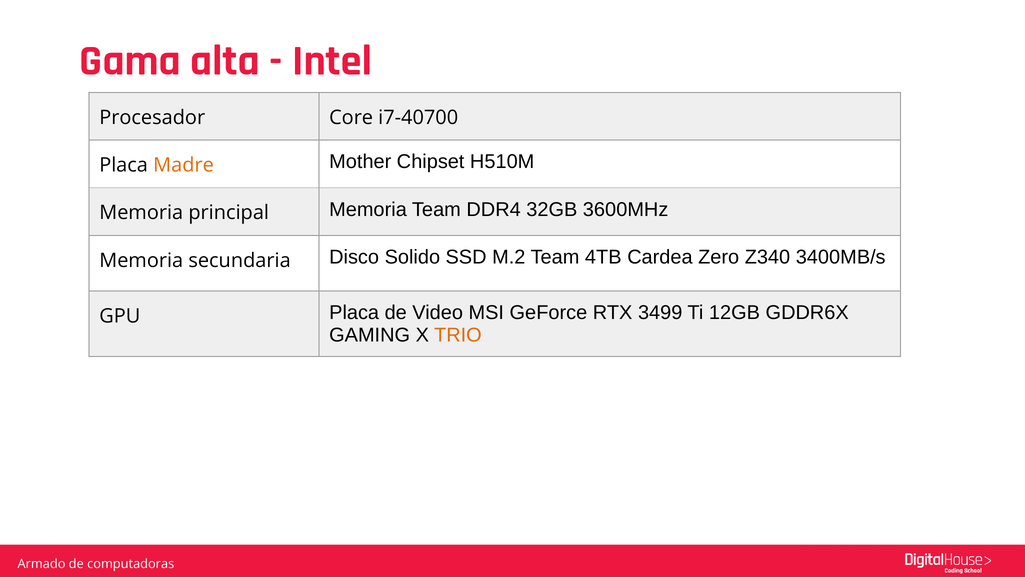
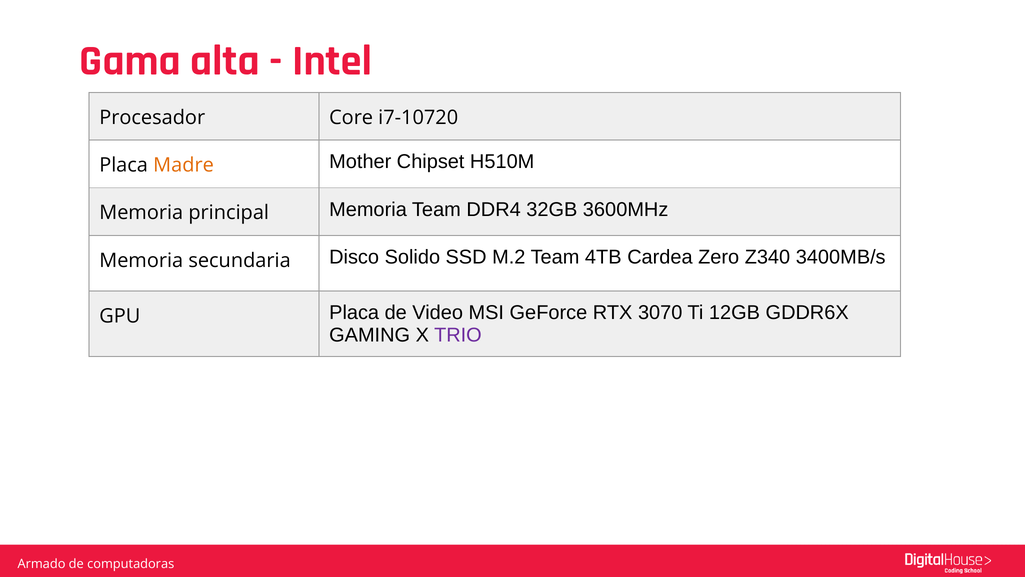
i7-40700: i7-40700 -> i7-10720 (418, 117)
3499: 3499 -> 3070 (660, 313)
TRIO colour: orange -> purple (458, 335)
